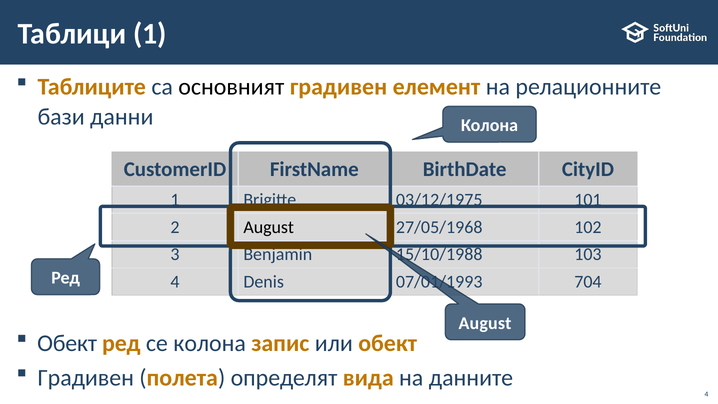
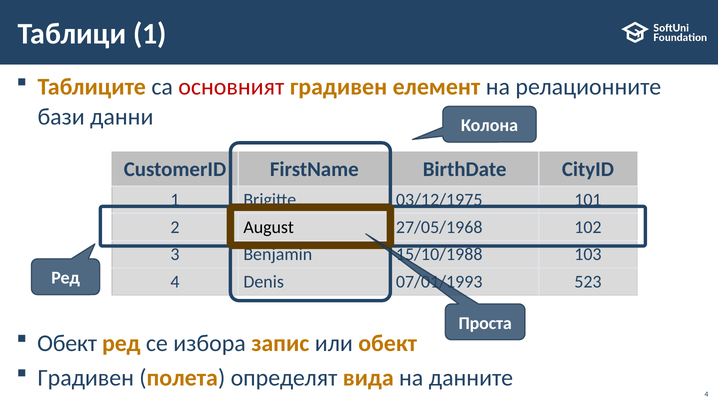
основният colour: black -> red (231, 87)
704: 704 -> 523 (588, 282)
August: August -> Проста (485, 323)
се колона: колона -> избора (210, 343)
